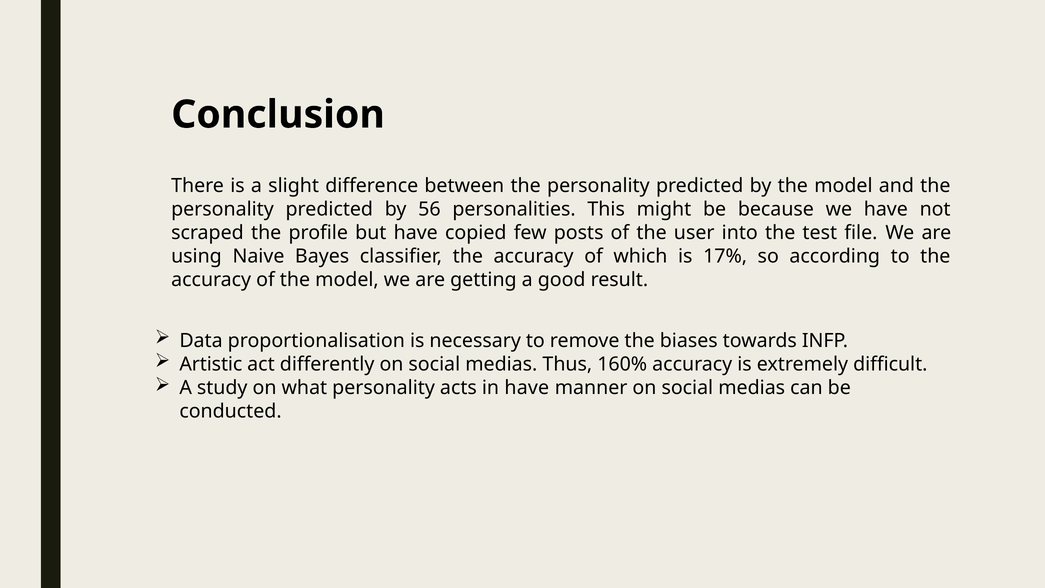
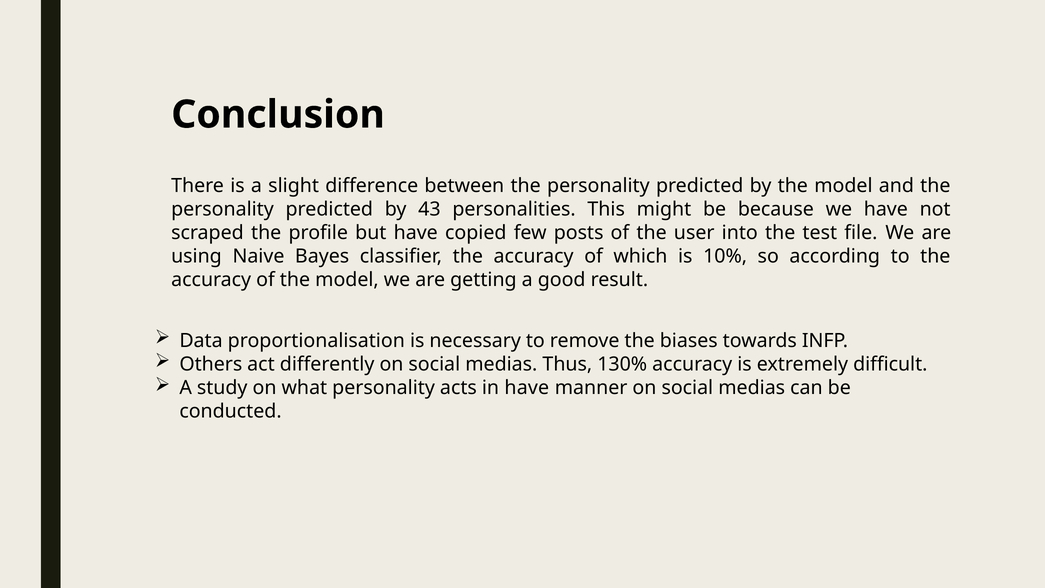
56: 56 -> 43 (429, 209)
17%: 17% -> 10% (725, 256)
Artistic: Artistic -> Others (211, 364)
160%: 160% -> 130% (622, 364)
